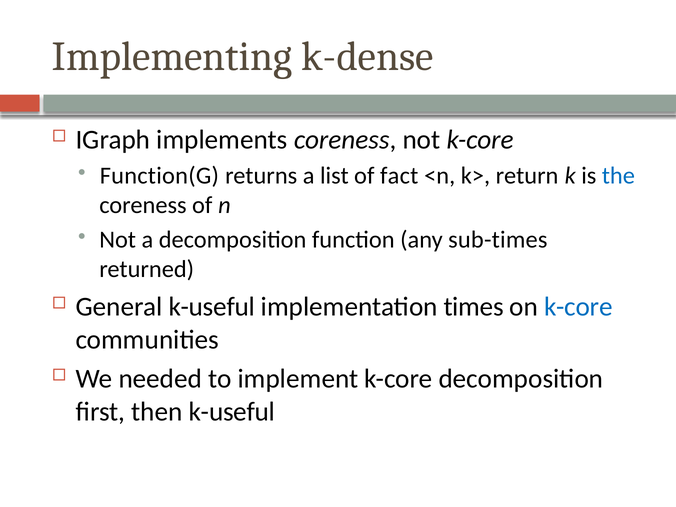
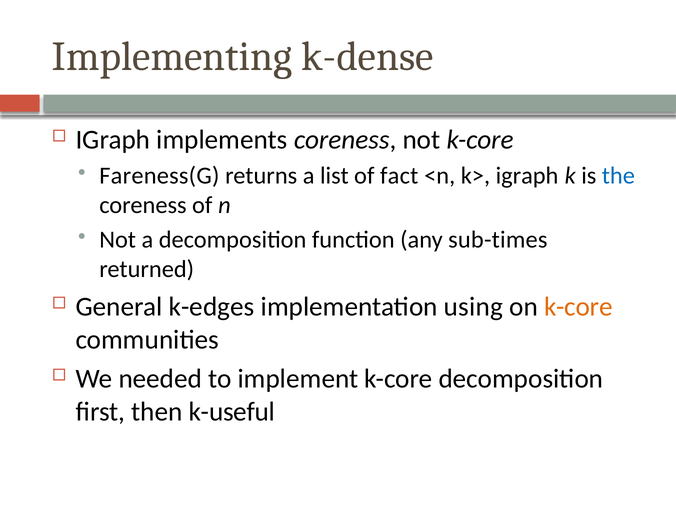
Function(G: Function(G -> Fareness(G (159, 176)
k> return: return -> igraph (527, 176)
General k-useful: k-useful -> k-edges (212, 307)
times: times -> using (473, 307)
k-core colour: blue -> orange (578, 307)
